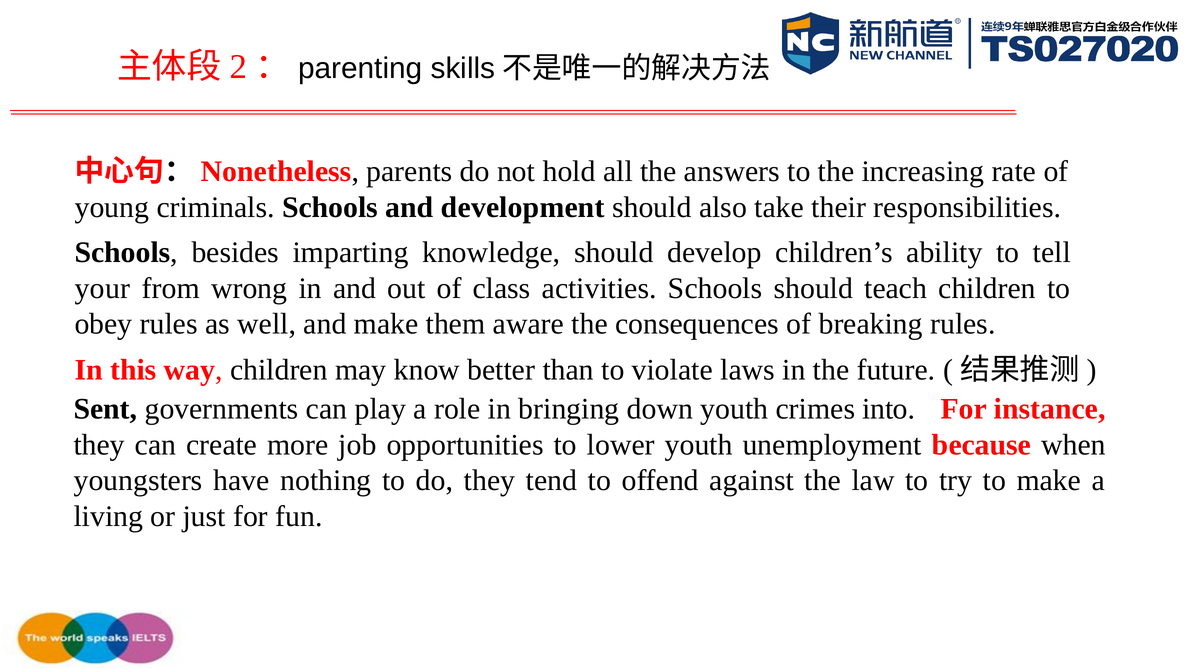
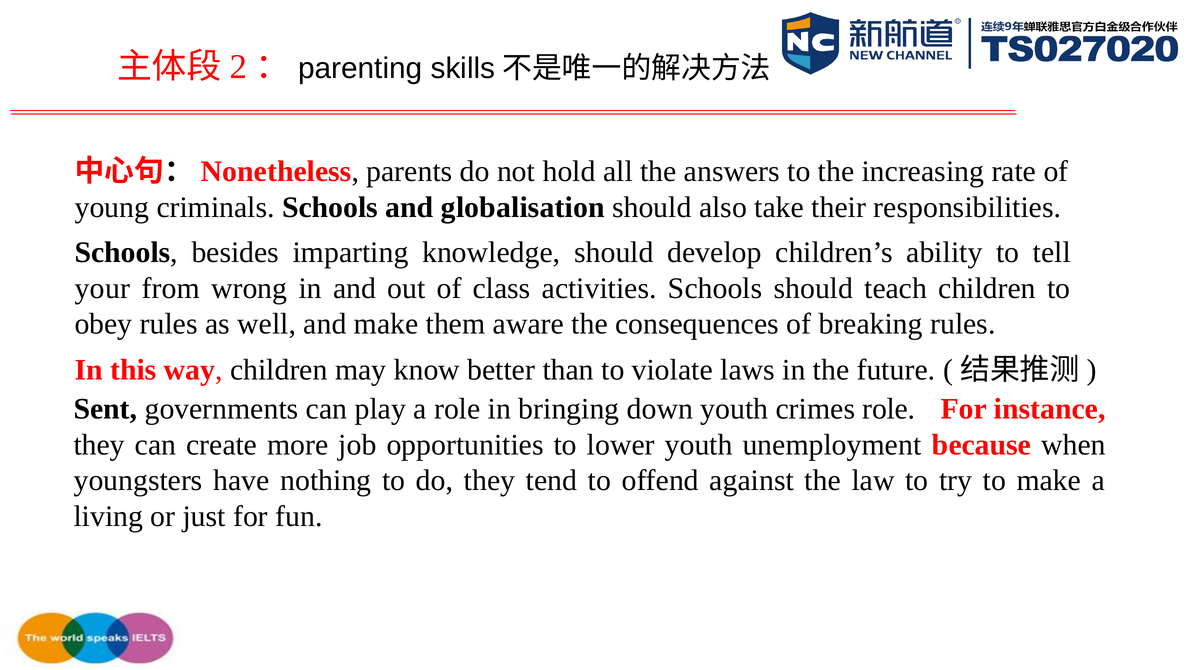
development: development -> globalisation (523, 208)
crimes into: into -> role (889, 409)
